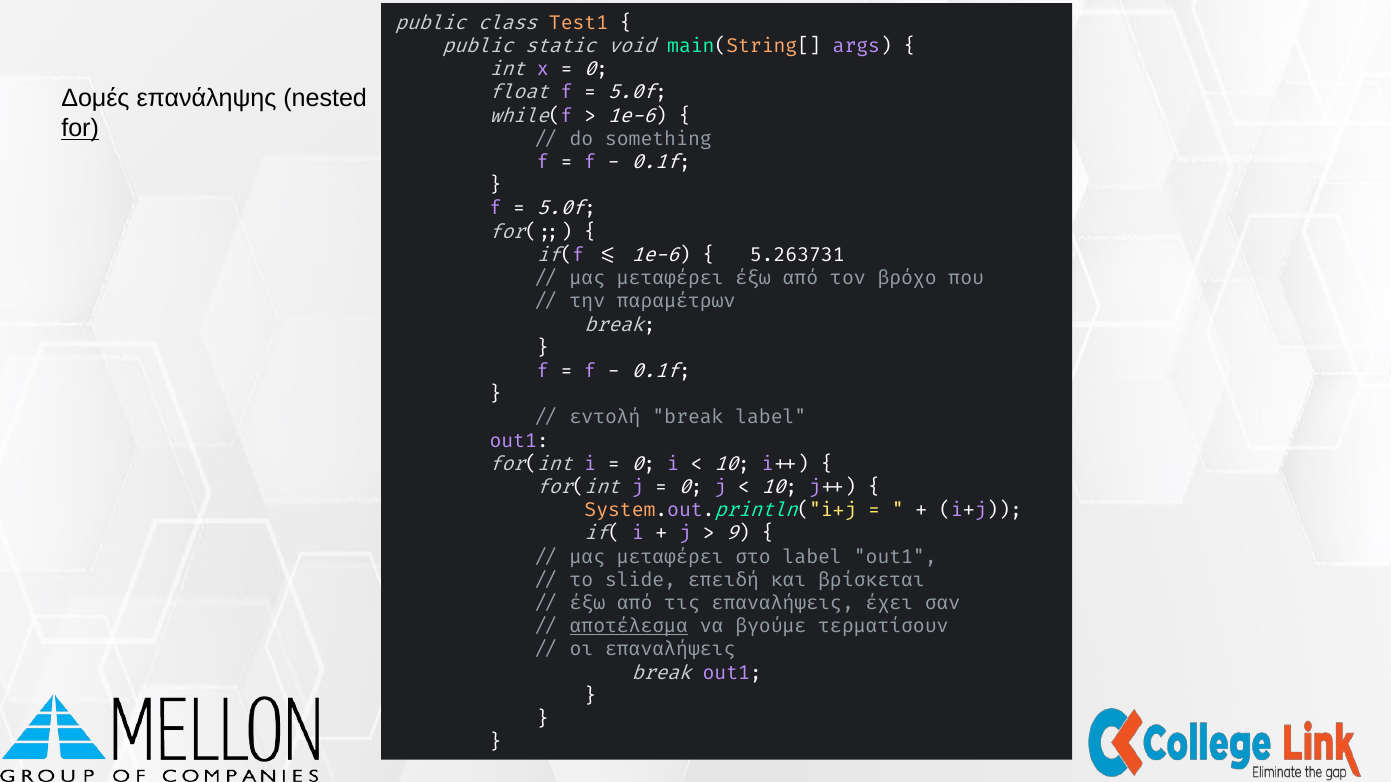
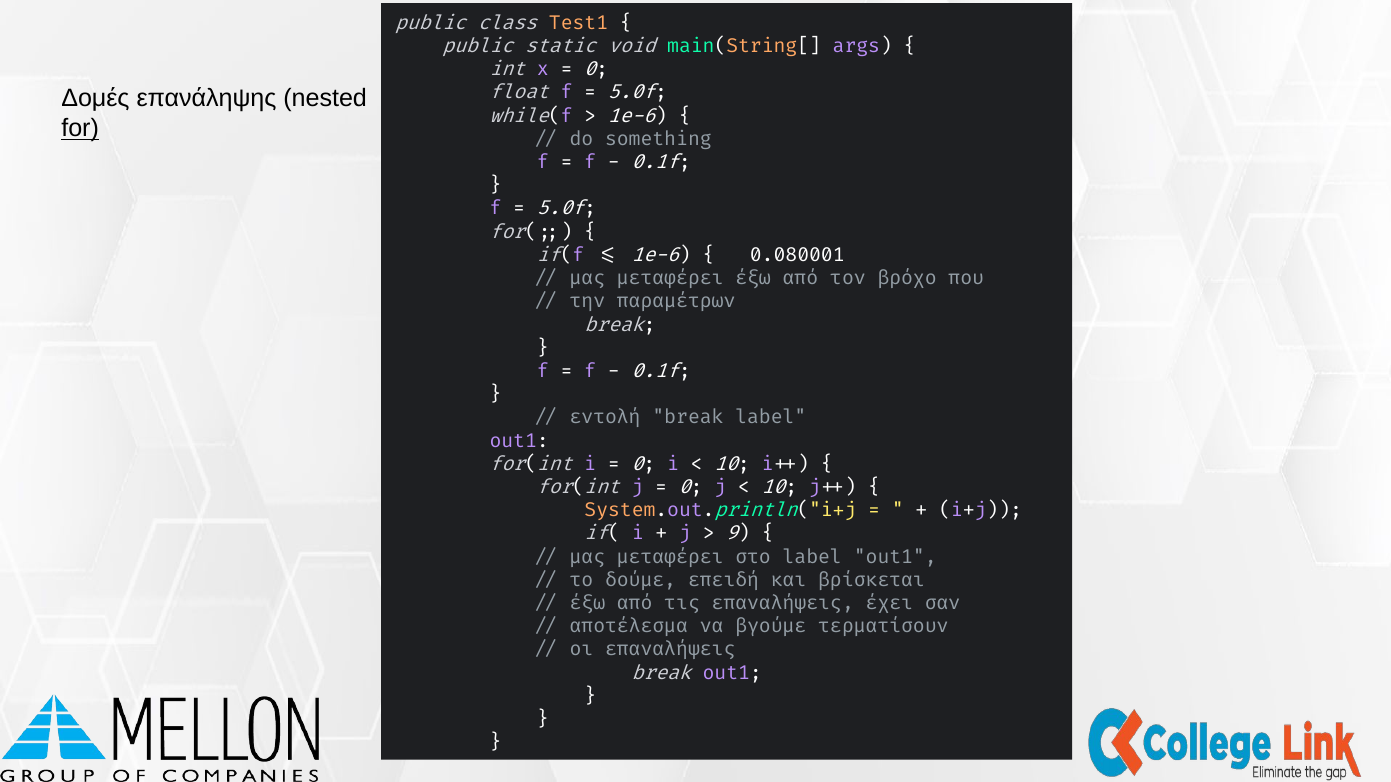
//5.263731: //5.263731 -> //0.080001 (785, 255)
slide: slide -> δούμε (641, 580)
αποτέλεσμα underline: present -> none (629, 627)
